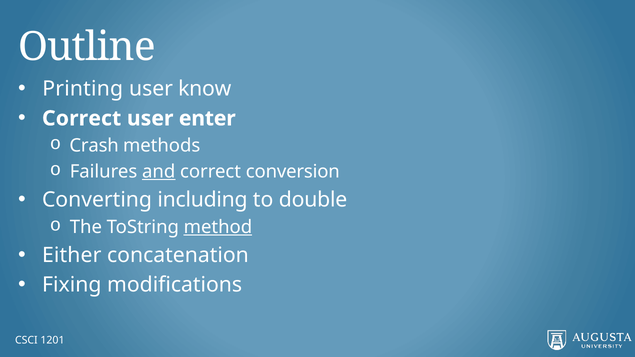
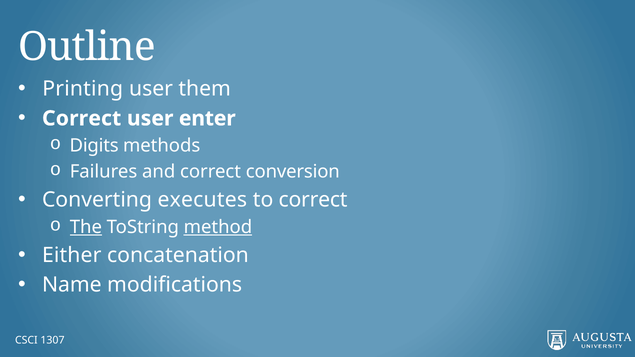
know: know -> them (205, 89)
Crash: Crash -> Digits (94, 146)
and underline: present -> none (159, 172)
including: including -> executes (202, 200)
to double: double -> correct (313, 200)
The underline: none -> present (86, 227)
Fixing: Fixing -> Name (72, 285)
1201: 1201 -> 1307 (52, 341)
